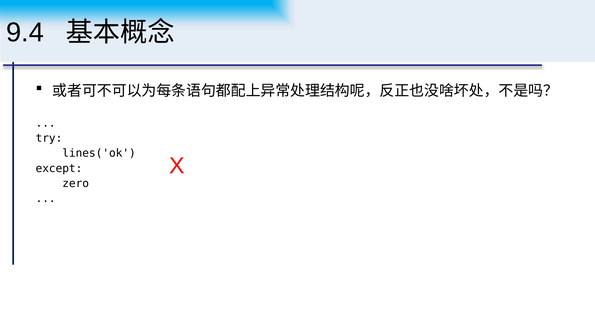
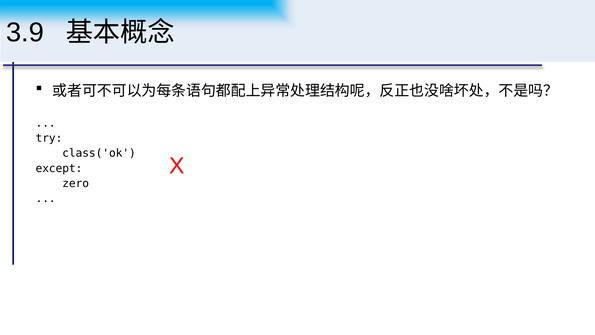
9.4: 9.4 -> 3.9 (25, 33)
lines('ok: lines('ok -> class('ok (99, 153)
